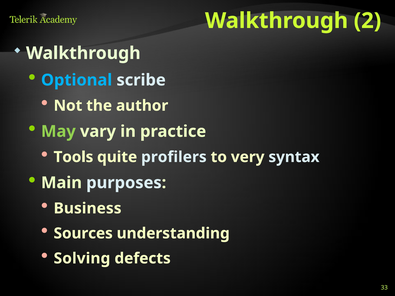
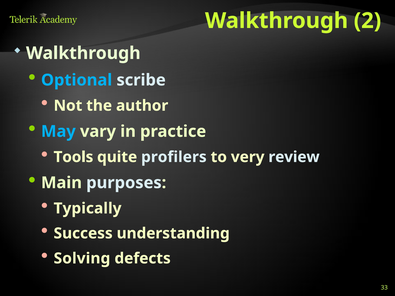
May colour: light green -> light blue (58, 132)
syntax: syntax -> review (294, 157)
Business: Business -> Typically (88, 209)
Sources: Sources -> Success (83, 234)
